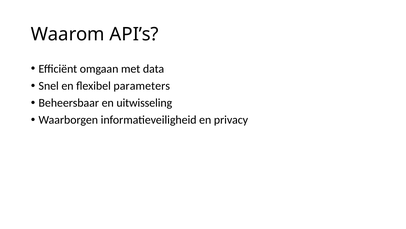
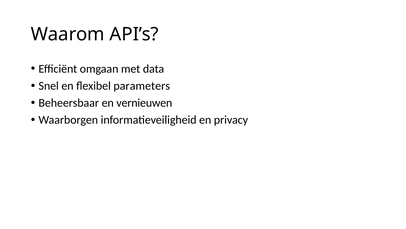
uitwisseling: uitwisseling -> vernieuwen (144, 103)
